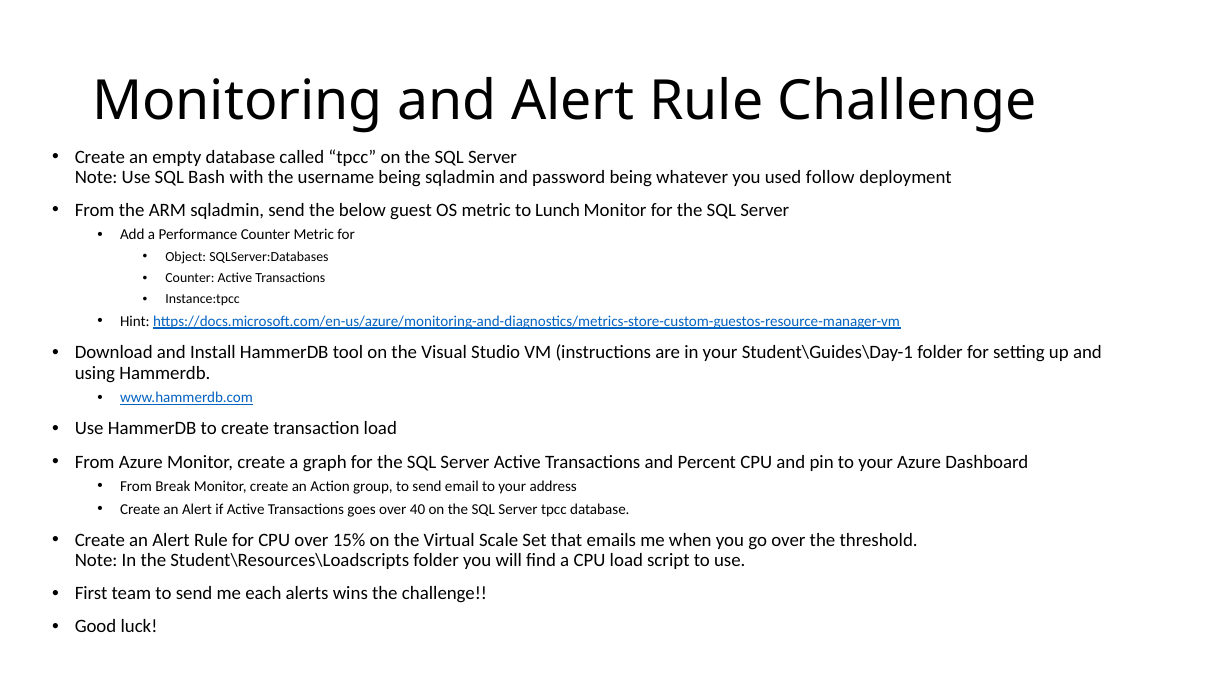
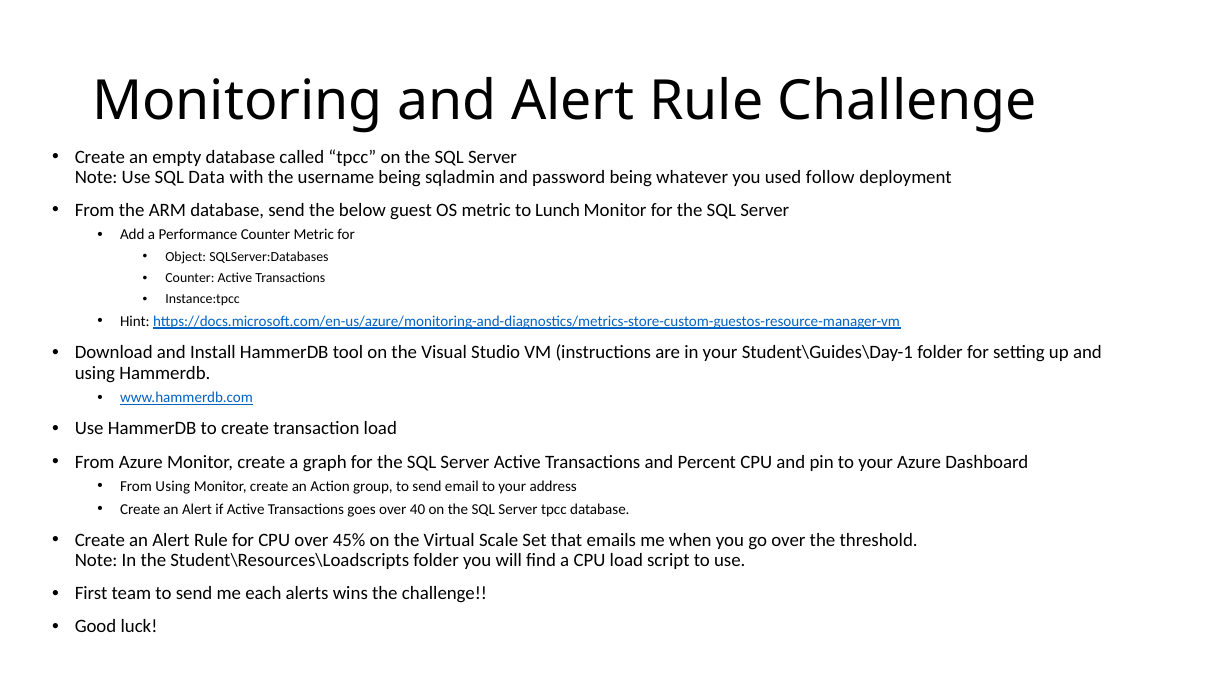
Bash: Bash -> Data (207, 177)
ARM sqladmin: sqladmin -> database (227, 210)
From Break: Break -> Using (173, 486)
15%: 15% -> 45% (349, 540)
